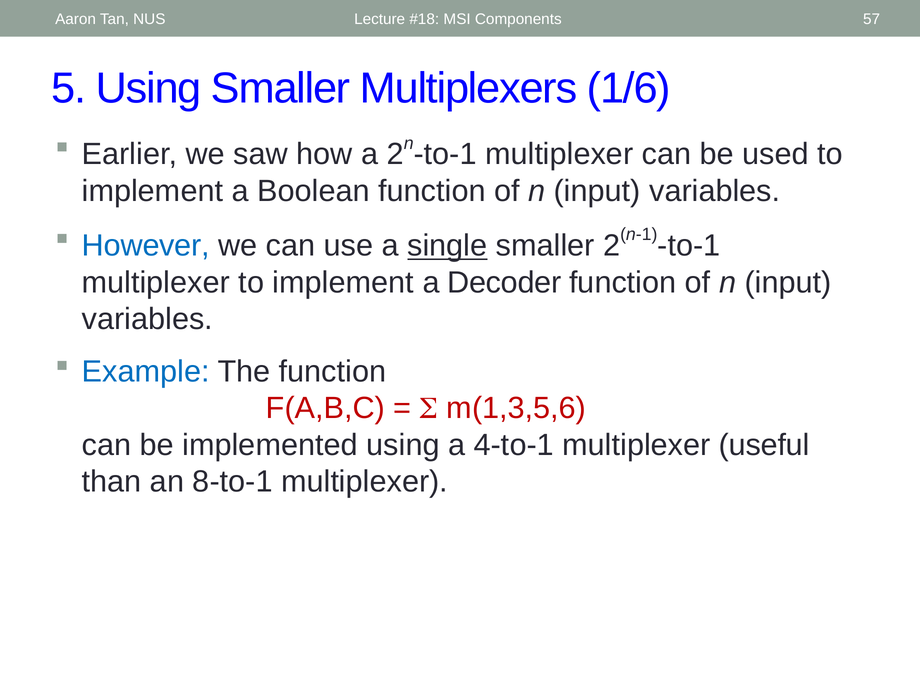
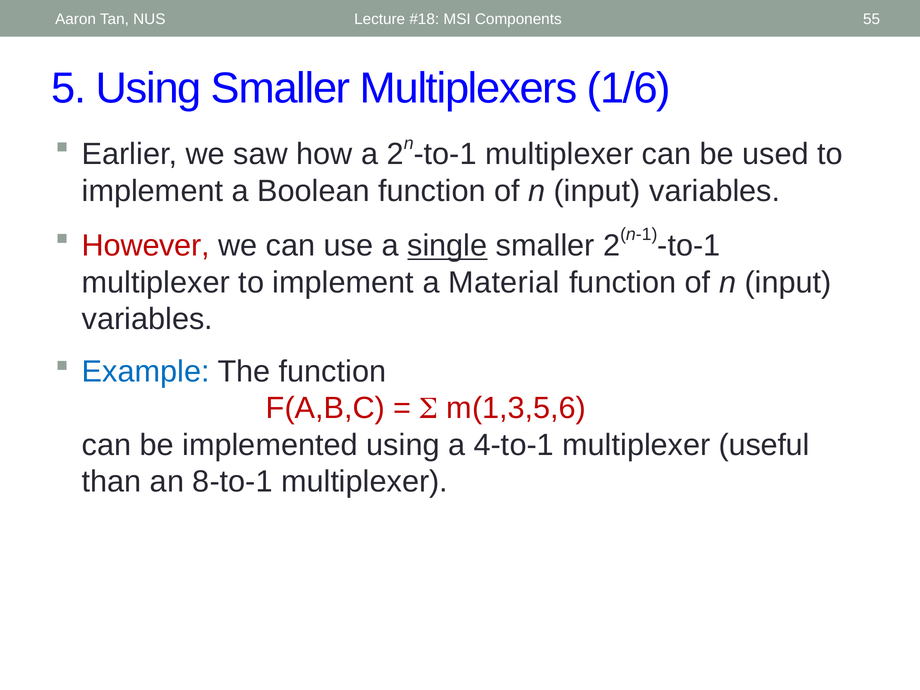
57: 57 -> 55 (872, 19)
However colour: blue -> red (146, 246)
Decoder: Decoder -> Material (504, 282)
